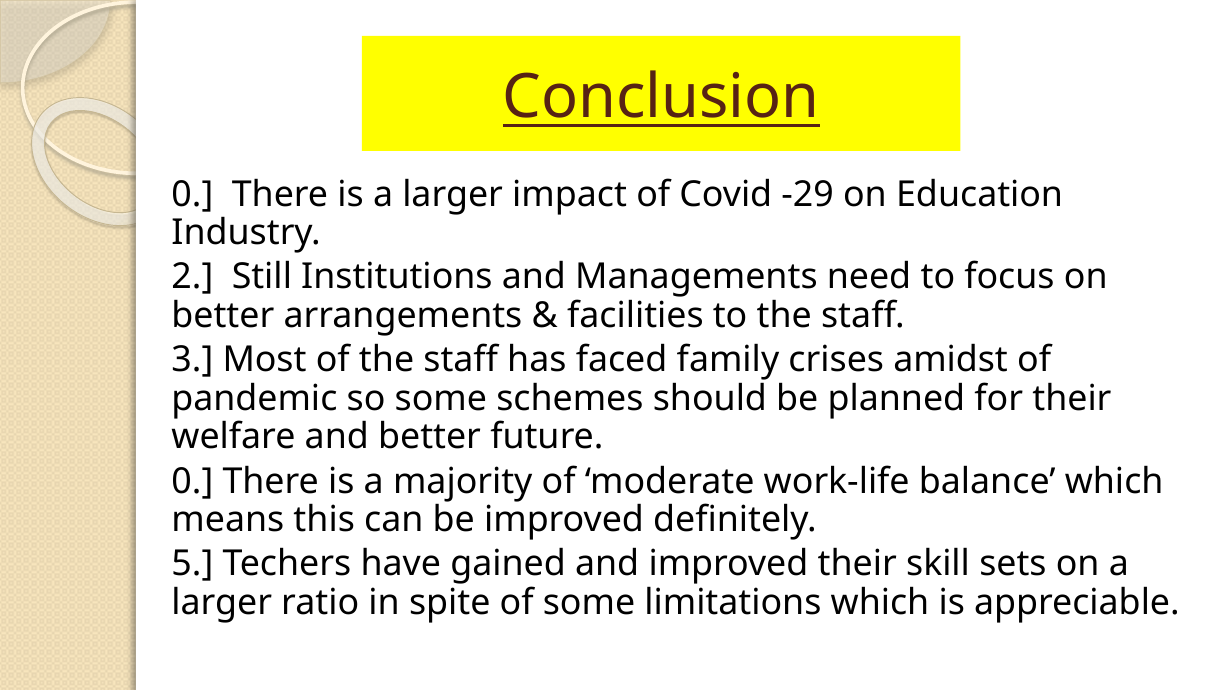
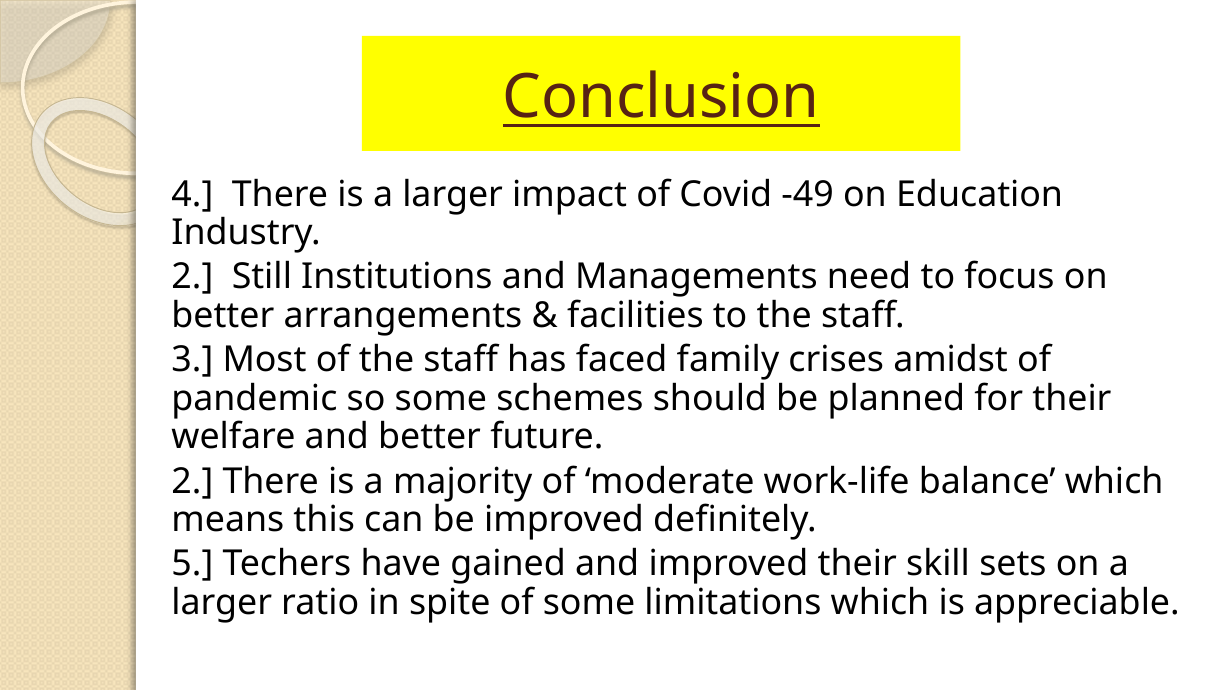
0: 0 -> 4 (192, 194)
-29: -29 -> -49 (808, 194)
0: 0 -> 2 (192, 481)
